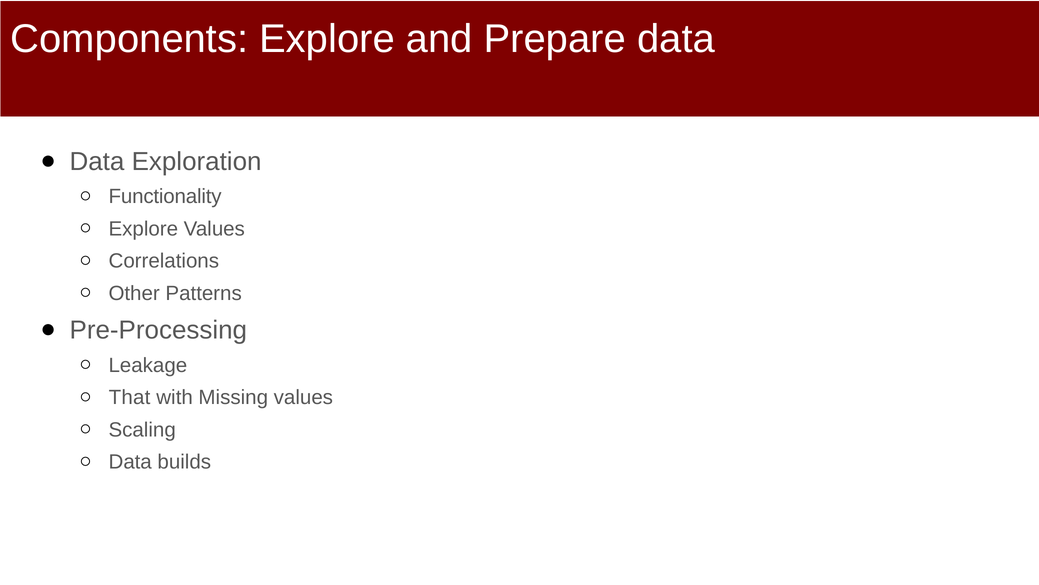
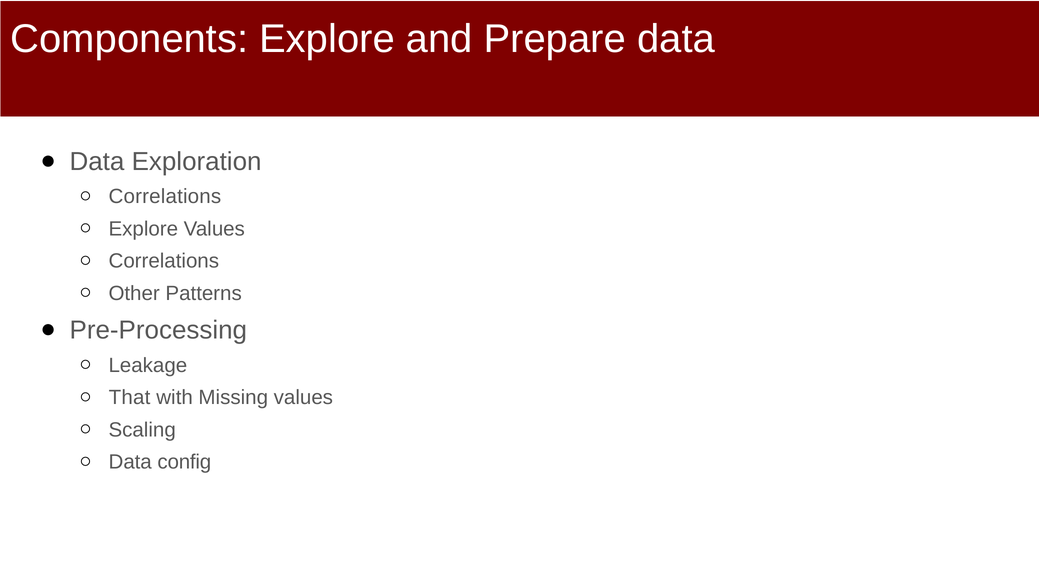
Functionality: Functionality -> Correlations (165, 196)
builds: builds -> config (184, 462)
